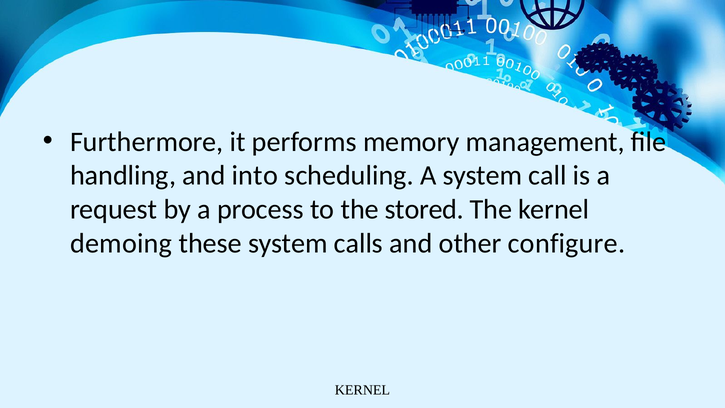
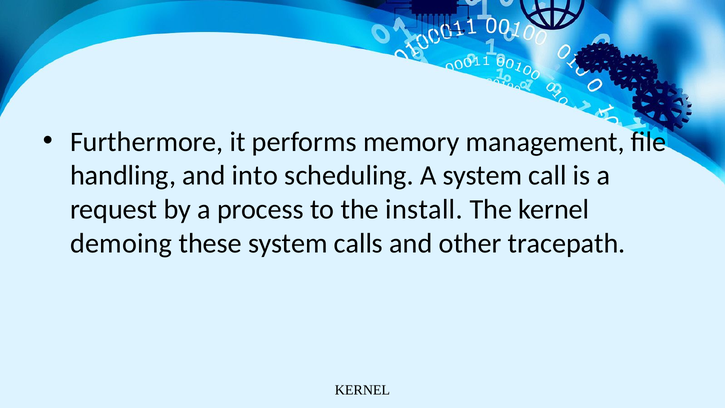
stored: stored -> install (424, 209)
configure: configure -> tracepath (567, 243)
